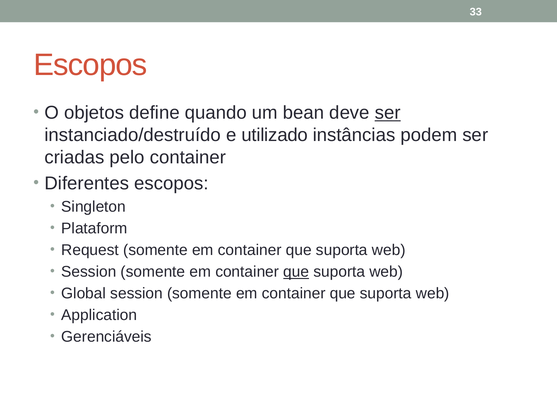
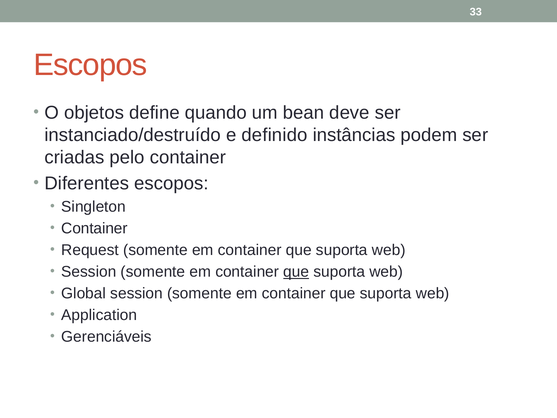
ser underline: present -> none (388, 113)
utilizado: utilizado -> definido (275, 135)
Plataform: Plataform -> Container (94, 228)
